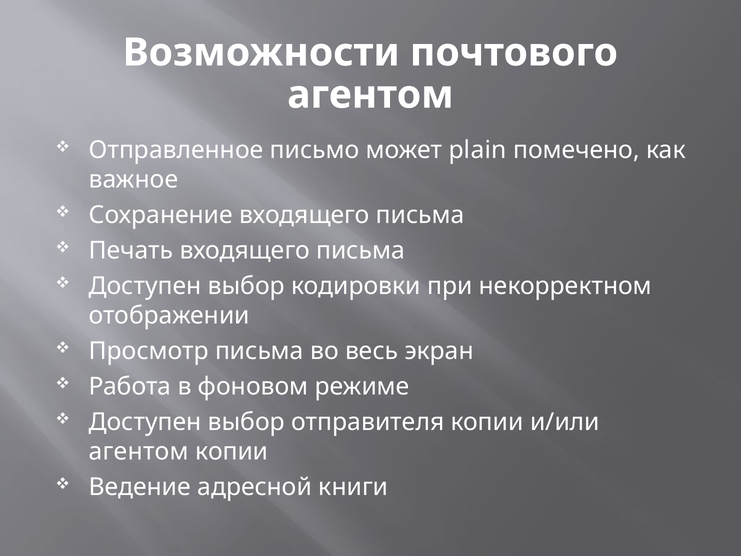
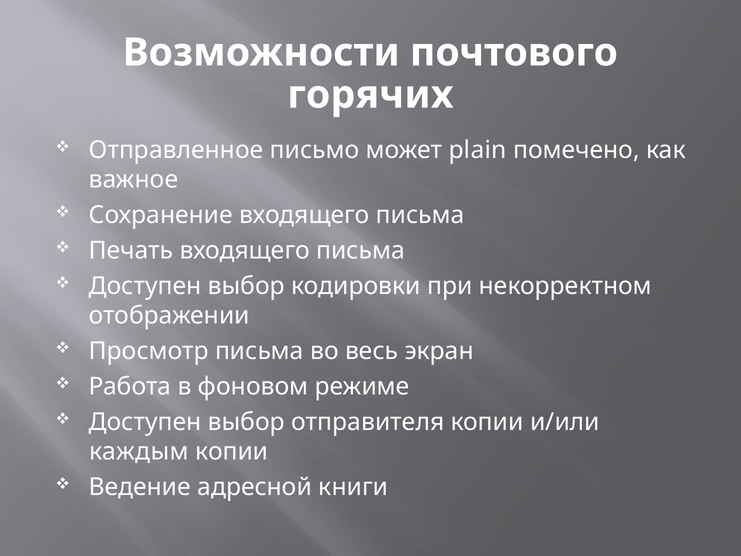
агентом: агентом -> горячих (370, 95)
агентом: агентом -> каждым (139, 451)
